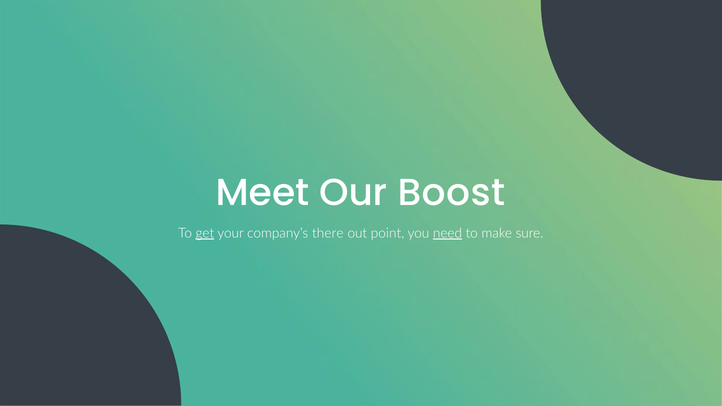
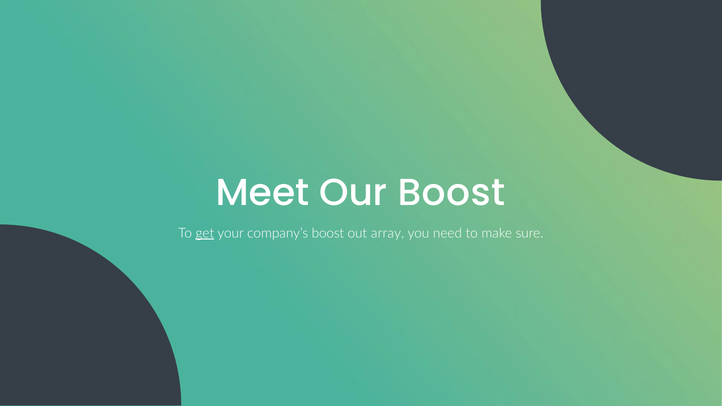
company’s there: there -> boost (328, 233)
point: point -> array (387, 233)
need underline: present -> none (447, 233)
